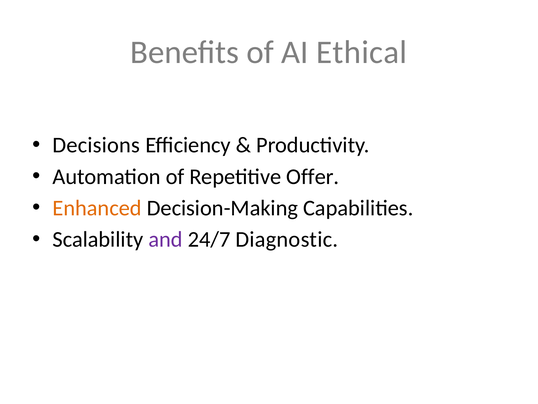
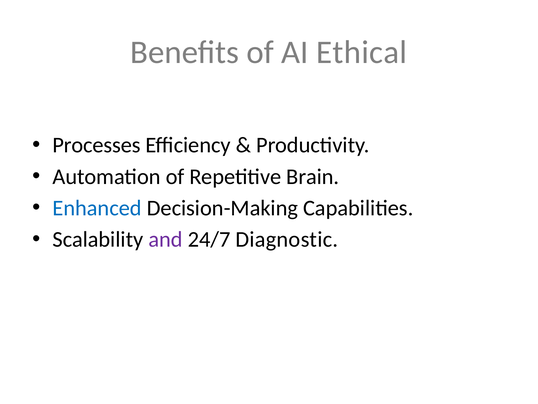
Decisions: Decisions -> Processes (96, 145)
Offer: Offer -> Brain (313, 176)
Enhanced colour: orange -> blue (97, 208)
